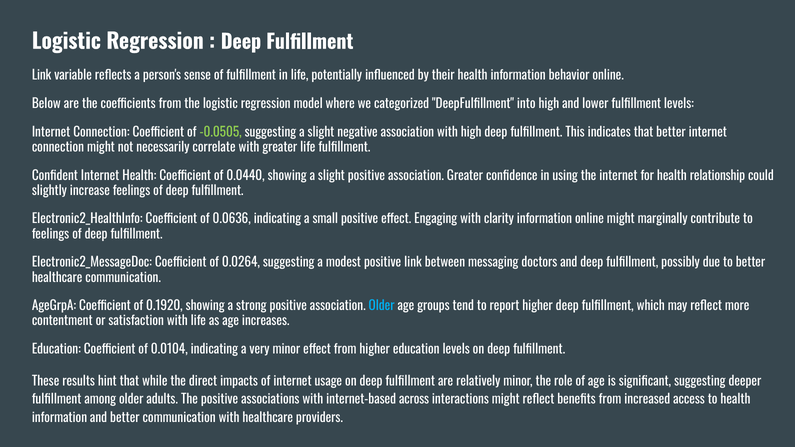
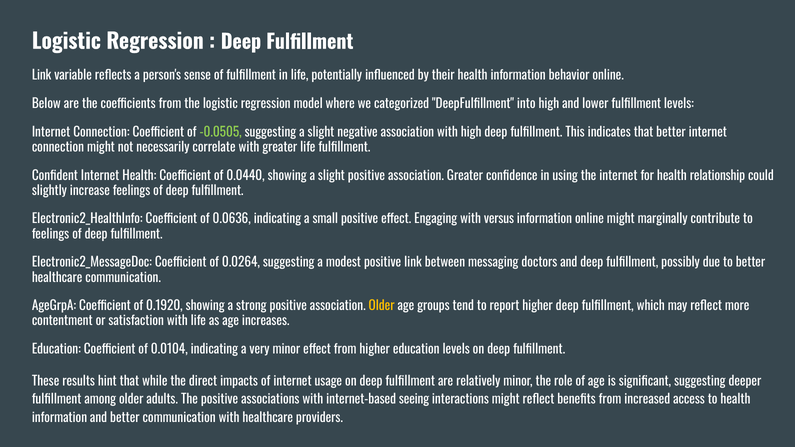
clarity: clarity -> versus (499, 219)
Older colour: light blue -> yellow (382, 306)
across: across -> seeing (414, 400)
